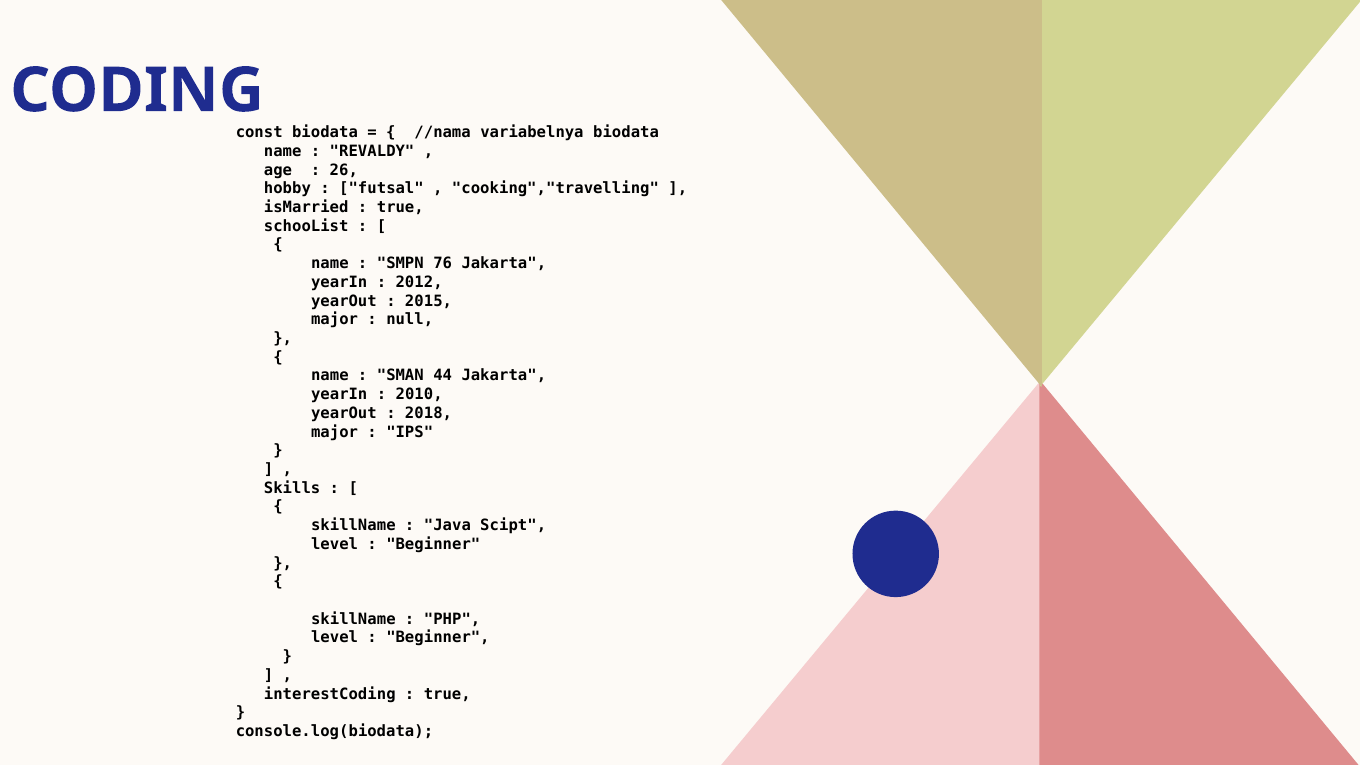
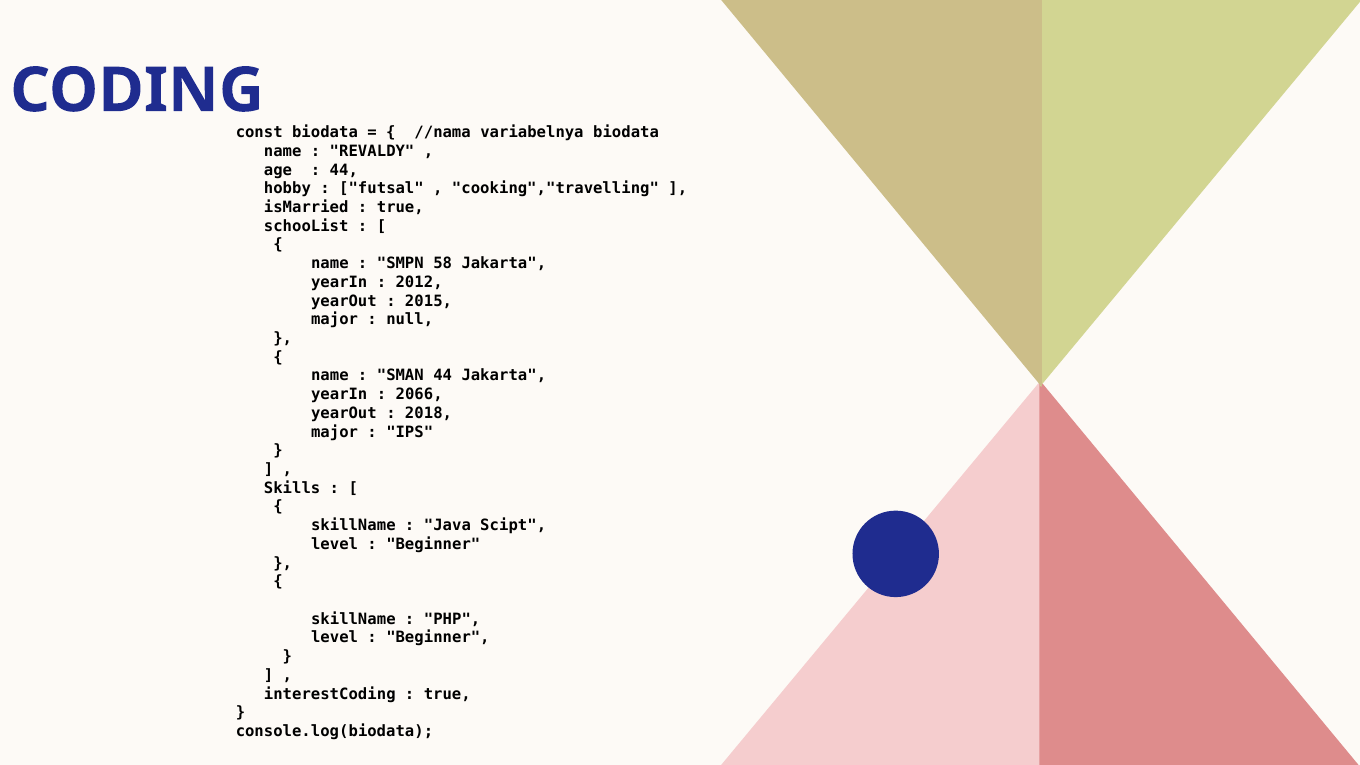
26: 26 -> 44 (344, 170)
76: 76 -> 58 (443, 264)
2010: 2010 -> 2066 (419, 395)
